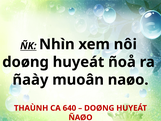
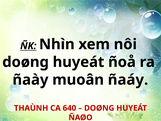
naøo: naøo -> ñaáy (128, 80)
